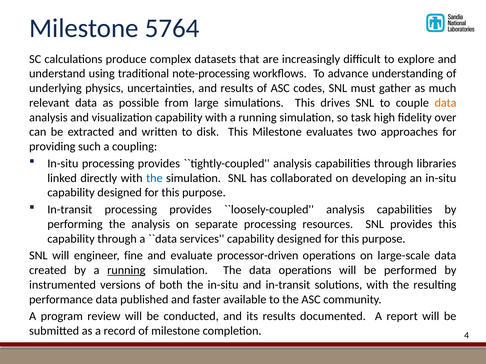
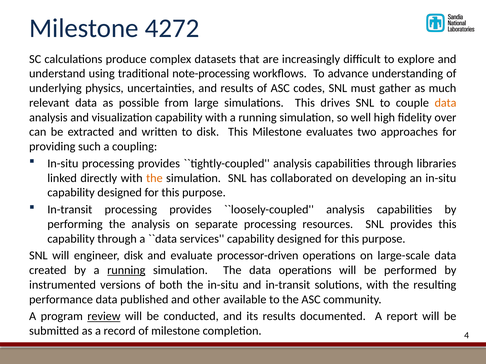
5764: 5764 -> 4272 (172, 28)
task: task -> well (361, 117)
the colour: blue -> orange (154, 178)
engineer fine: fine -> disk (134, 256)
faster: faster -> other (206, 300)
review underline: none -> present (104, 317)
